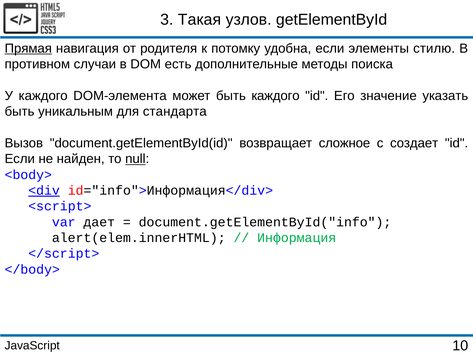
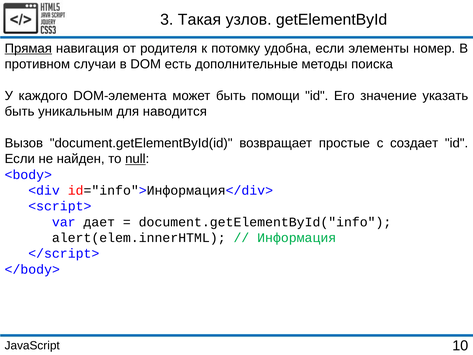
стилю: стилю -> номер (434, 48)
быть каждого: каждого -> помощи (276, 96)
стандарта: стандарта -> наводится (175, 111)
сложное: сложное -> простые (344, 143)
<div underline: present -> none (44, 190)
